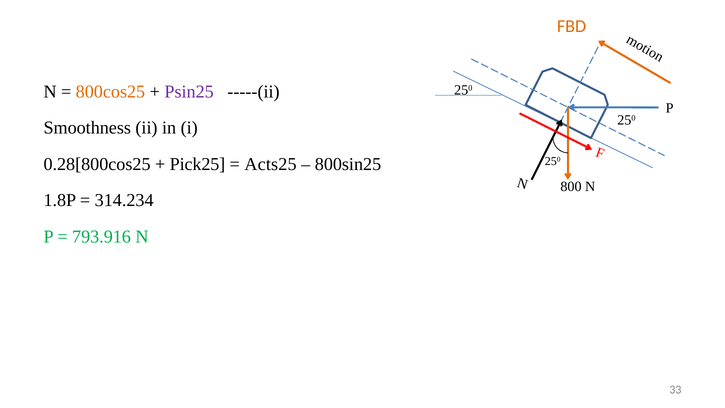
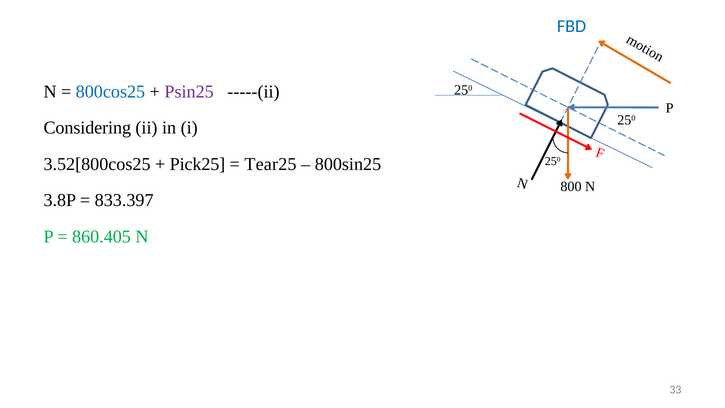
FBD colour: orange -> blue (572, 26)
800cos25 colour: orange -> blue (110, 92)
Smoothness: Smoothness -> Considering (87, 128)
0.28[800cos25: 0.28[800cos25 -> 3.52[800cos25 (97, 164)
Acts25: Acts25 -> Tear25 (271, 164)
1.8P: 1.8P -> 3.8P (60, 200)
314.234: 314.234 -> 833.397 (124, 200)
793.916: 793.916 -> 860.405 (102, 237)
